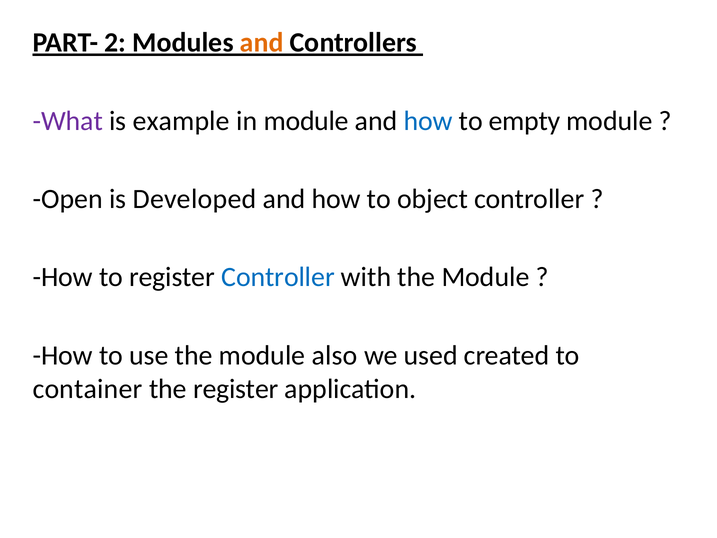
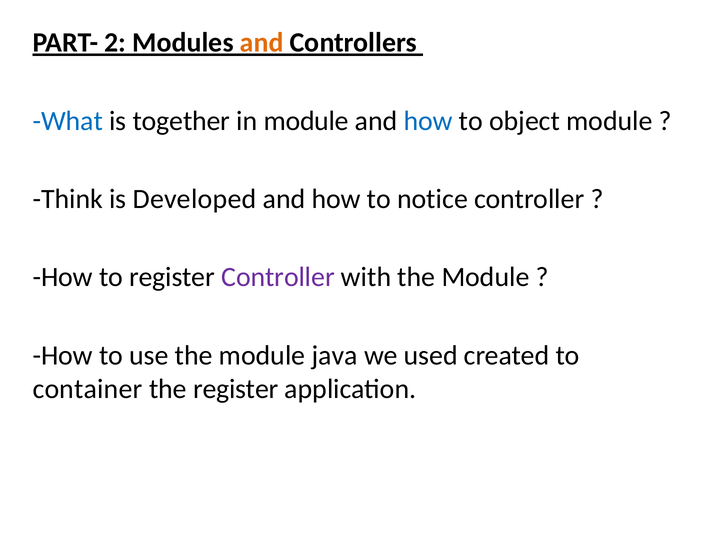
What colour: purple -> blue (68, 121)
example: example -> together (181, 121)
empty: empty -> object (525, 121)
Open: Open -> Think (68, 199)
object: object -> notice (432, 199)
Controller colour: blue -> purple (278, 277)
also: also -> java (335, 355)
